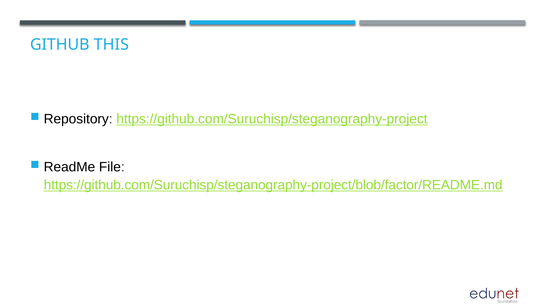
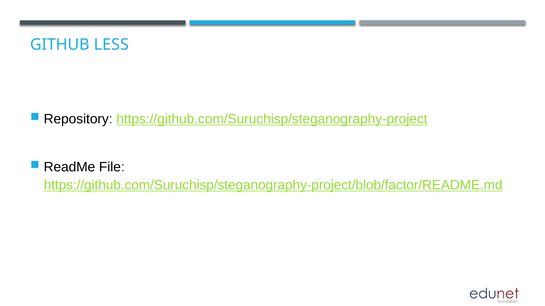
THIS: THIS -> LESS (111, 45)
